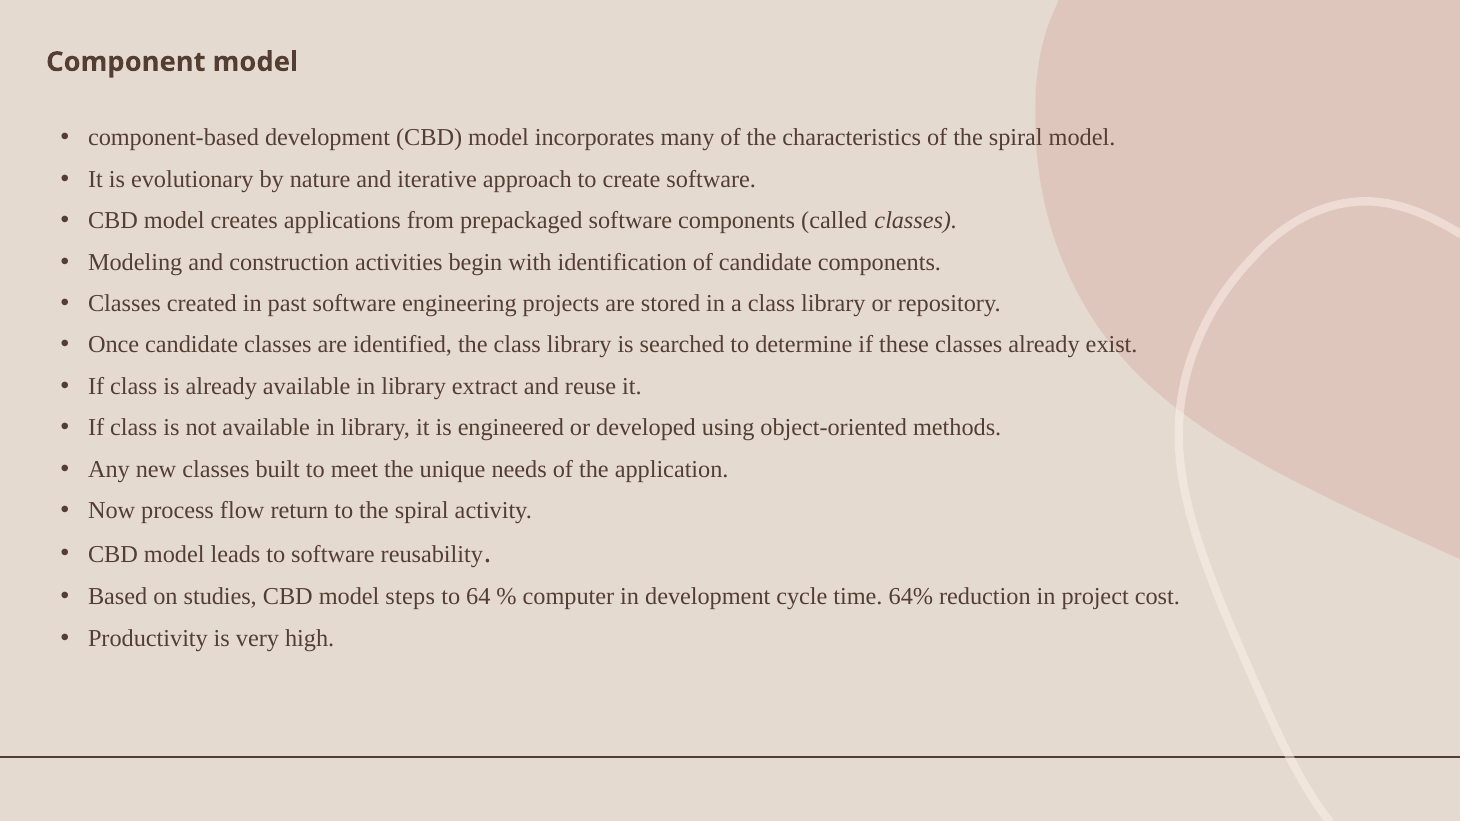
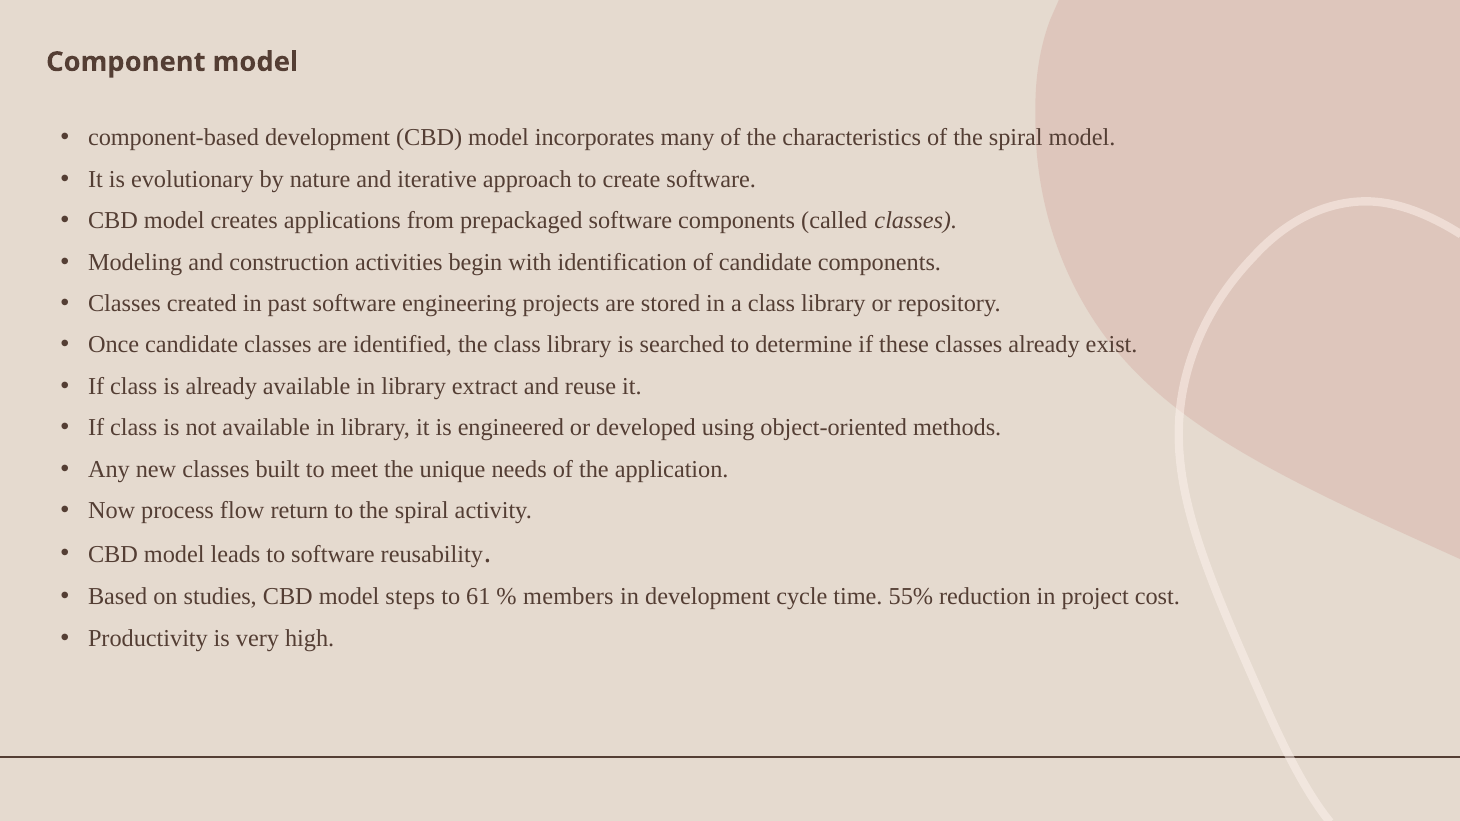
64: 64 -> 61 (478, 597)
computer: computer -> members (568, 597)
64%: 64% -> 55% (911, 597)
